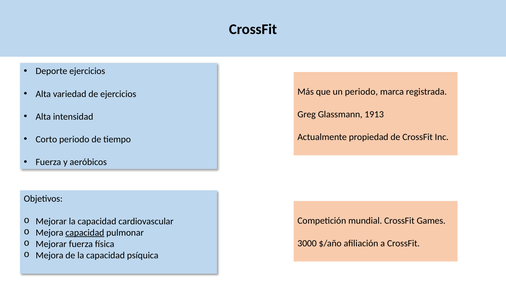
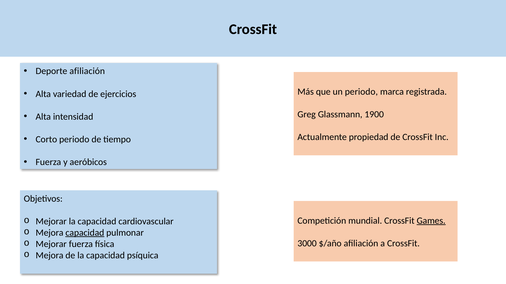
Deporte ejercicios: ejercicios -> afiliación (87, 71)
1913: 1913 -> 1900 (374, 115)
Games underline: none -> present (431, 221)
